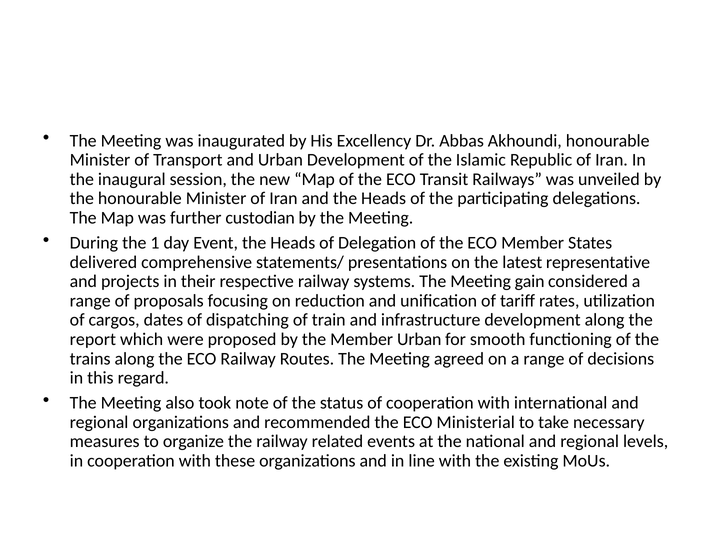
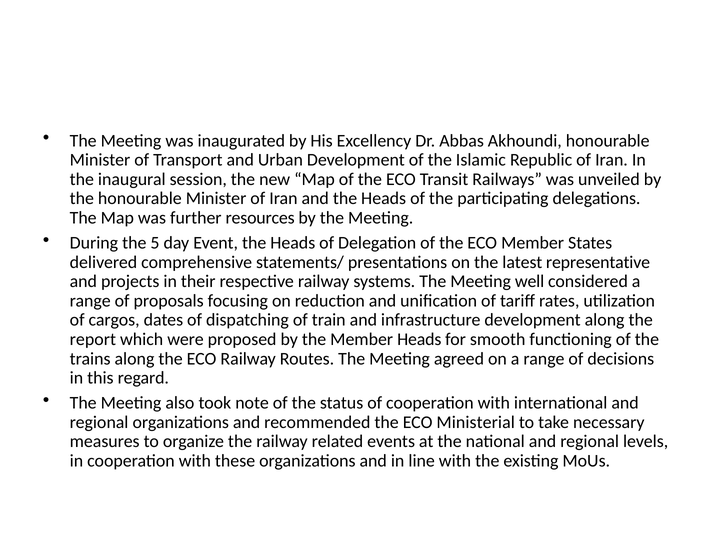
custodian: custodian -> resources (260, 218)
1: 1 -> 5 (155, 243)
gain: gain -> well (530, 282)
Member Urban: Urban -> Heads (419, 339)
